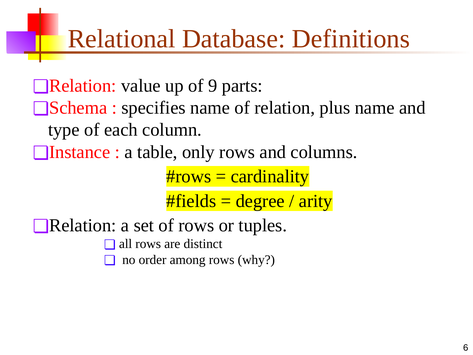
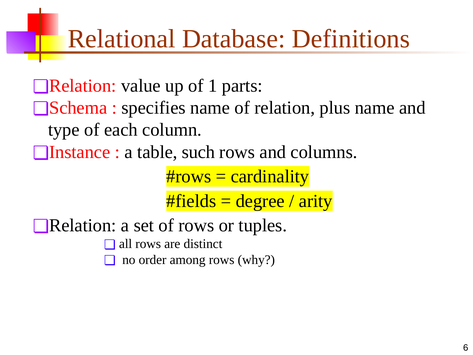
9: 9 -> 1 (213, 86)
only: only -> such (199, 152)
